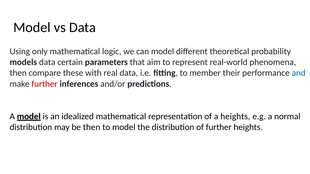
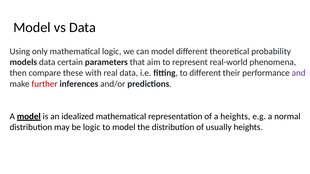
to member: member -> different (205, 73)
and colour: blue -> purple (299, 73)
be then: then -> logic (92, 127)
of further: further -> usually (219, 127)
